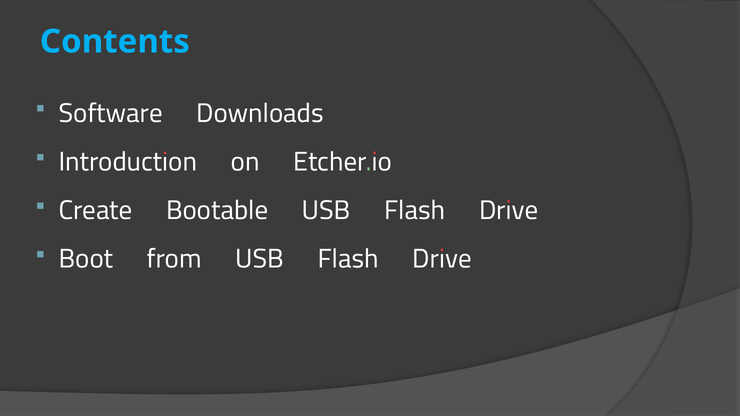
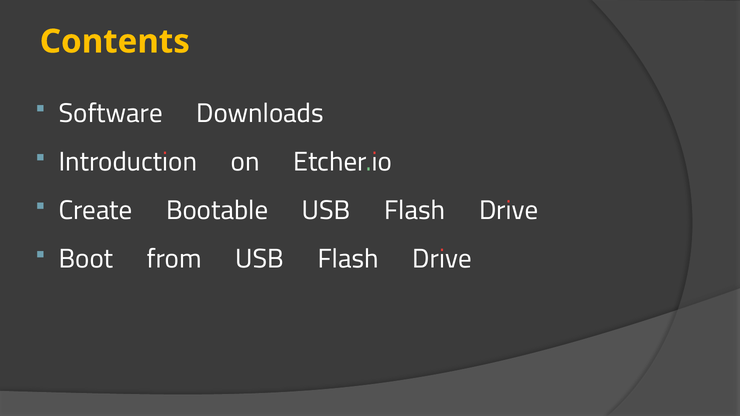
Contents colour: light blue -> yellow (115, 42)
